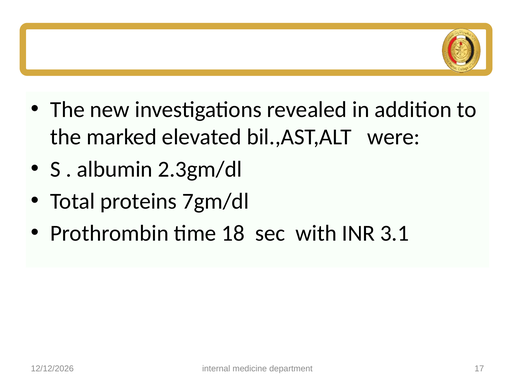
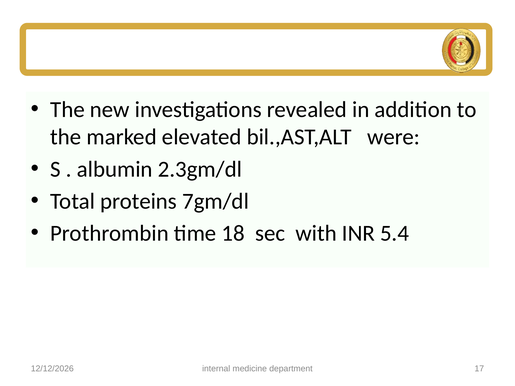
3.1: 3.1 -> 5.4 (395, 233)
